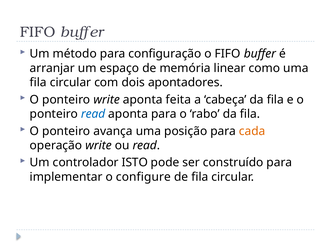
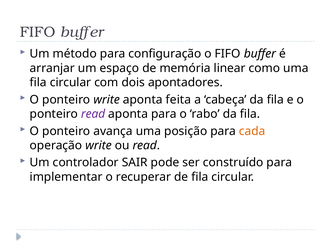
read colour: blue -> purple (93, 114)
ISTO: ISTO -> SAIR (135, 163)
configure: configure -> recuperar (143, 177)
